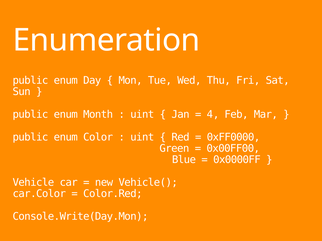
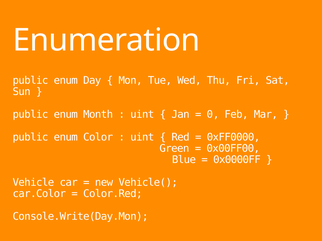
4: 4 -> 0 (213, 115)
